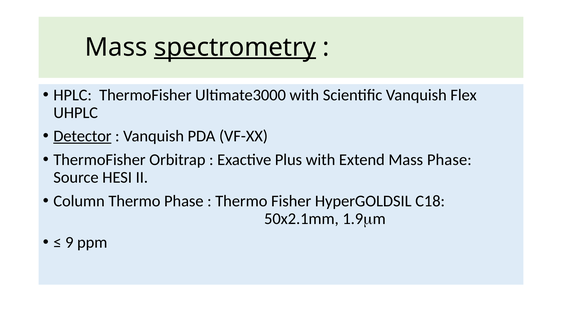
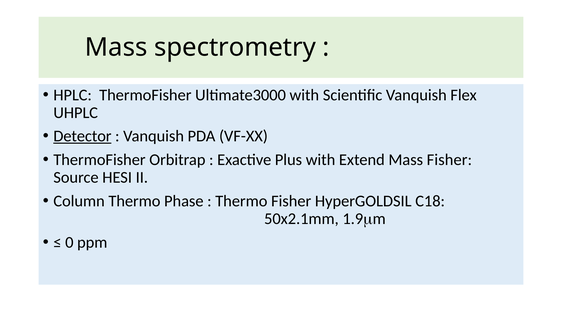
spectrometry underline: present -> none (235, 47)
Mass Phase: Phase -> Fisher (449, 160)
9: 9 -> 0 (69, 242)
